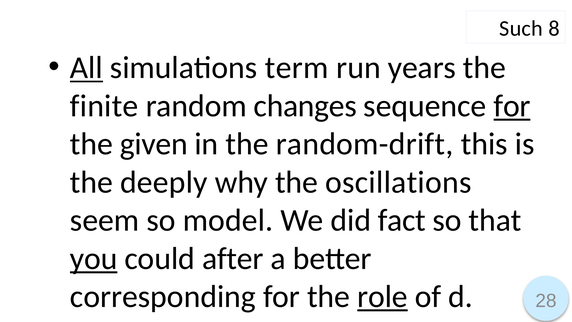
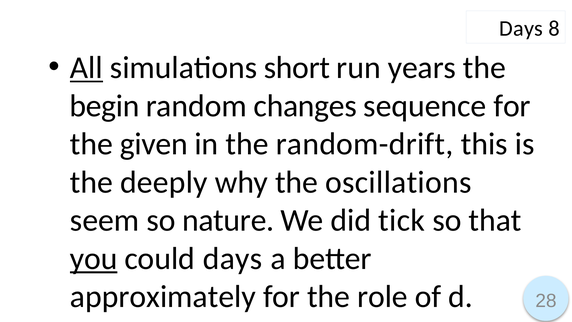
Such: Such -> Days (521, 29)
term: term -> short (297, 68)
finite: finite -> begin (104, 106)
for underline: present -> none (512, 106)
model: model -> nature (228, 220)
fact: fact -> tick (402, 220)
could after: after -> days (233, 258)
corresponding: corresponding -> approximately (163, 297)
role underline: present -> none (382, 297)
